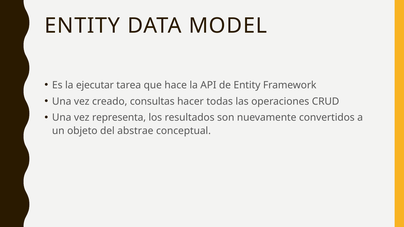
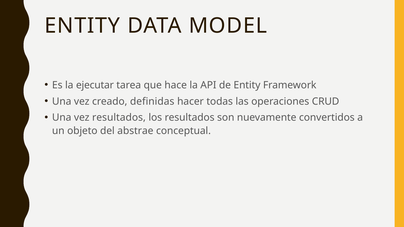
consultas: consultas -> definidas (152, 102)
vez representa: representa -> resultados (119, 118)
